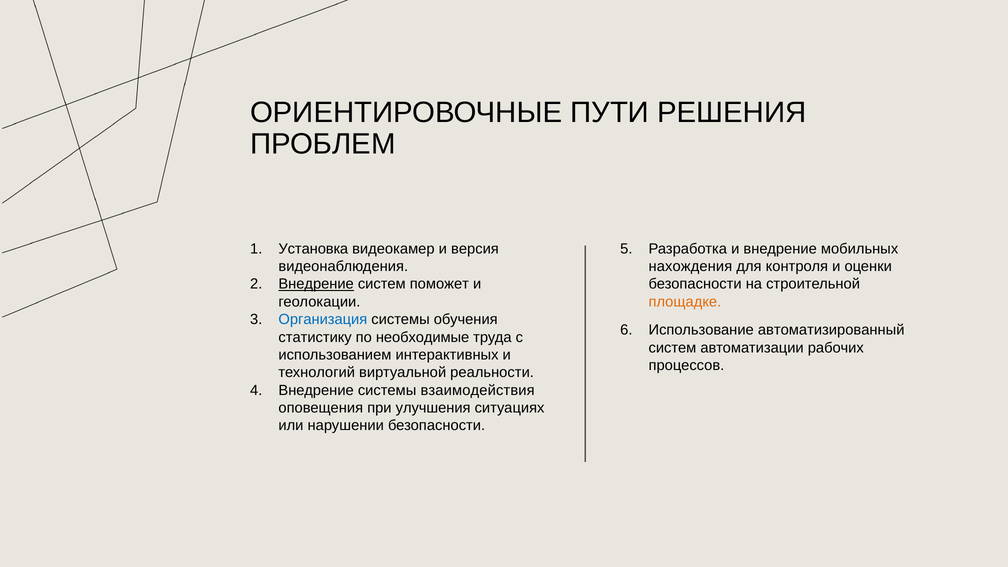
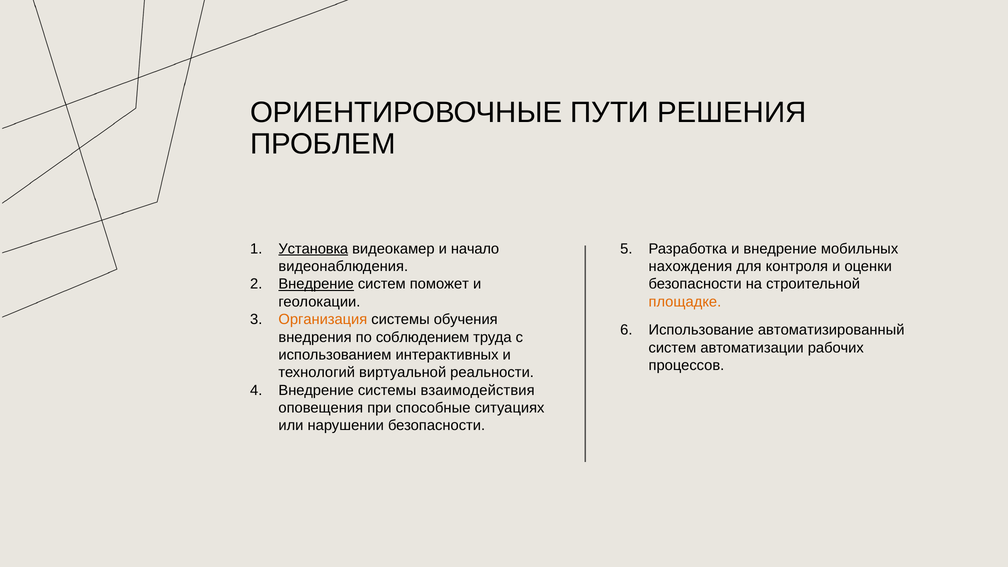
Установка underline: none -> present (313, 249)
версия: версия -> начало (475, 249)
Организация colour: blue -> orange (323, 319)
статистику: статистику -> внедрения (315, 337)
необходимые: необходимые -> соблюдением (423, 337)
улучшения: улучшения -> способные (433, 408)
